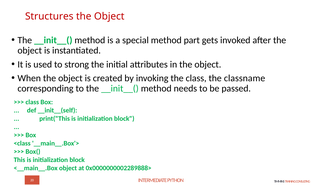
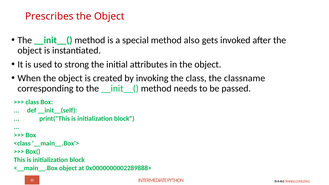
Structures: Structures -> Prescribes (49, 16)
part: part -> also (192, 40)
